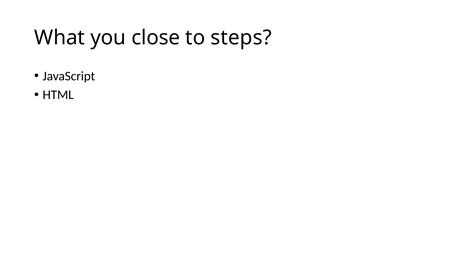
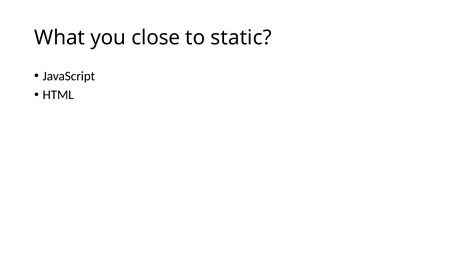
steps: steps -> static (241, 38)
